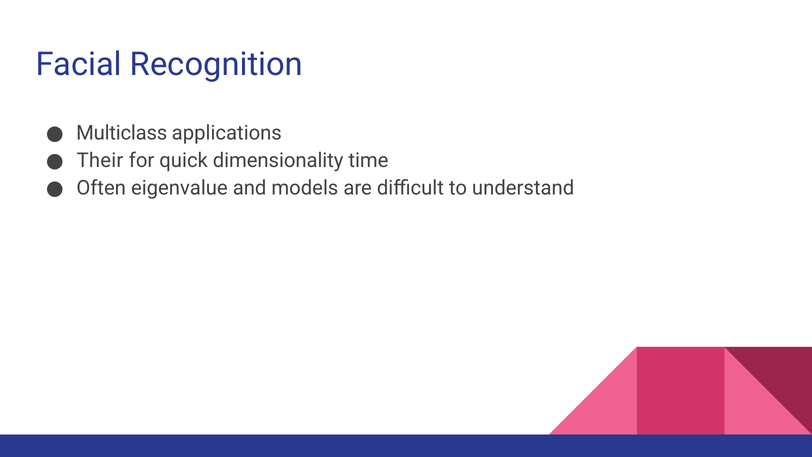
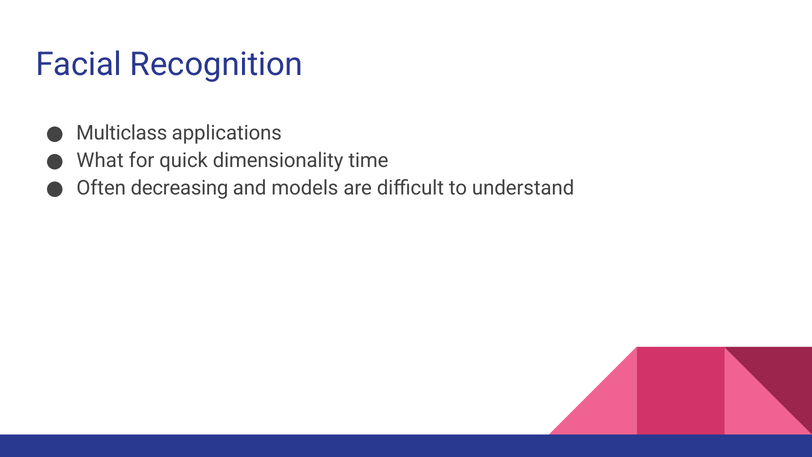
Their: Their -> What (100, 160)
eigenvalue: eigenvalue -> decreasing (179, 188)
